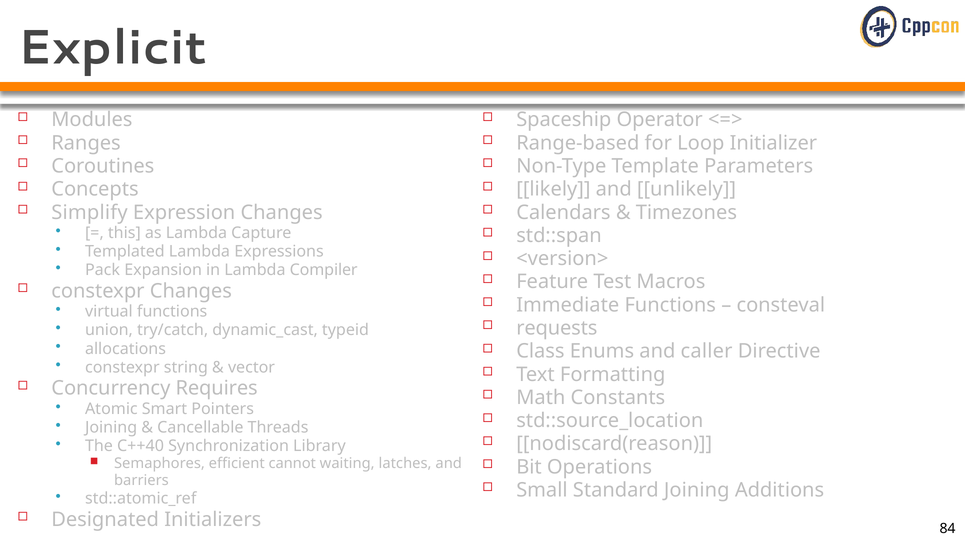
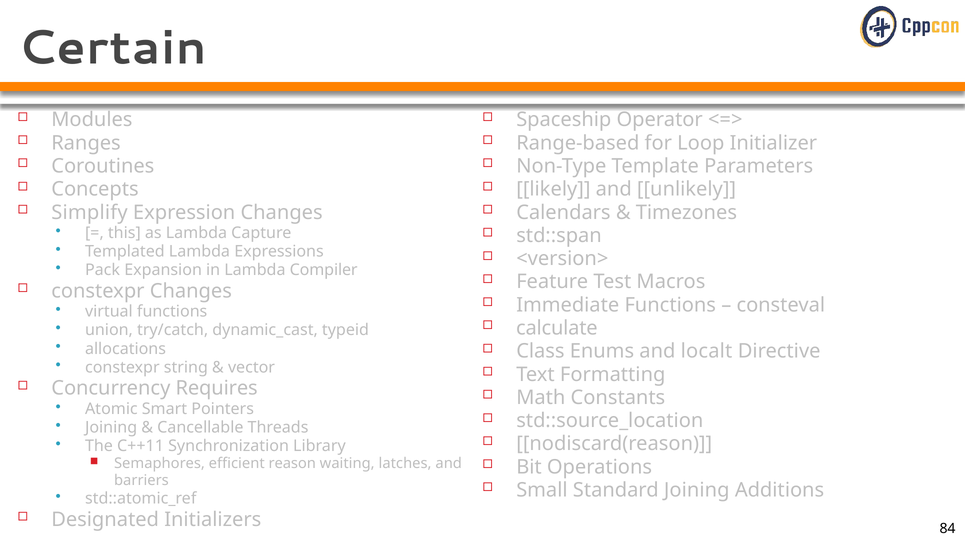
Explicit: Explicit -> Certain (112, 48)
requests: requests -> calculate (557, 328)
caller: caller -> localt (707, 351)
C++40: C++40 -> C++11 (141, 446)
cannot: cannot -> reason (292, 463)
